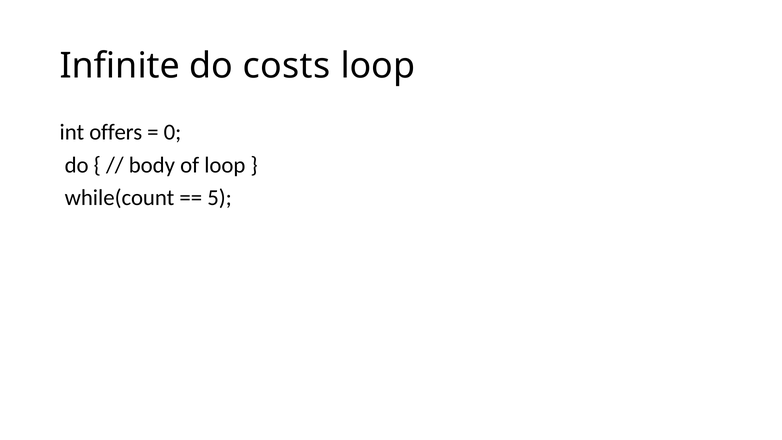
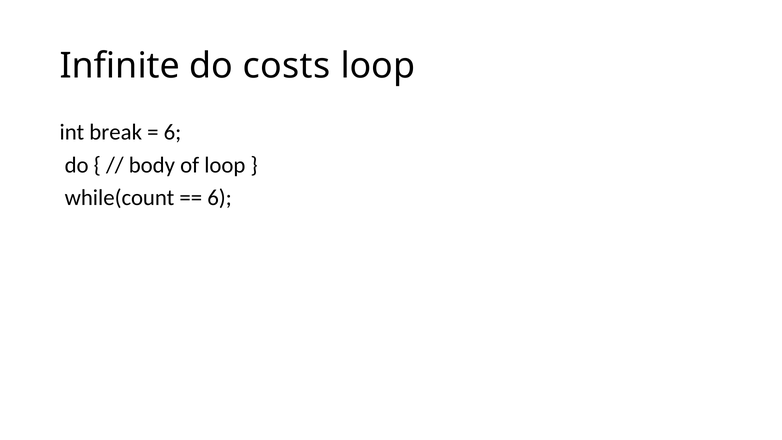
offers: offers -> break (116, 132)
0: 0 -> 6 (173, 132)
5: 5 -> 6 (220, 198)
